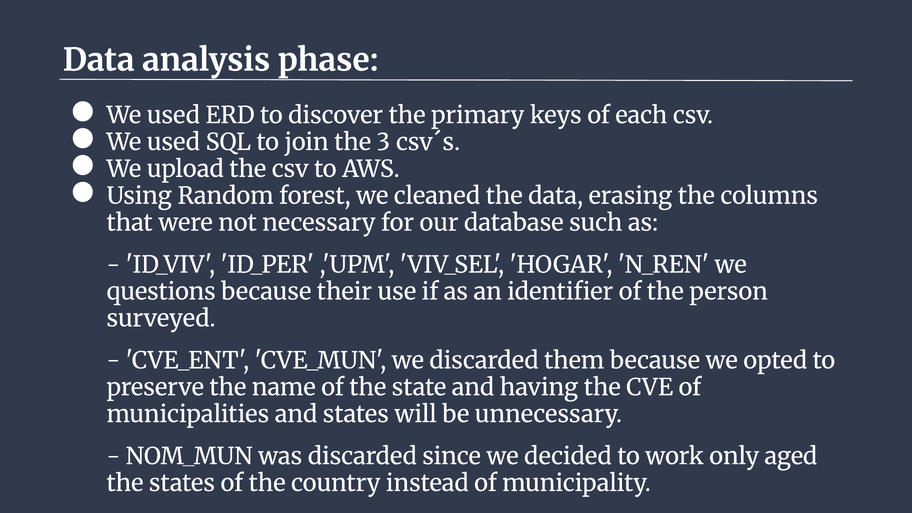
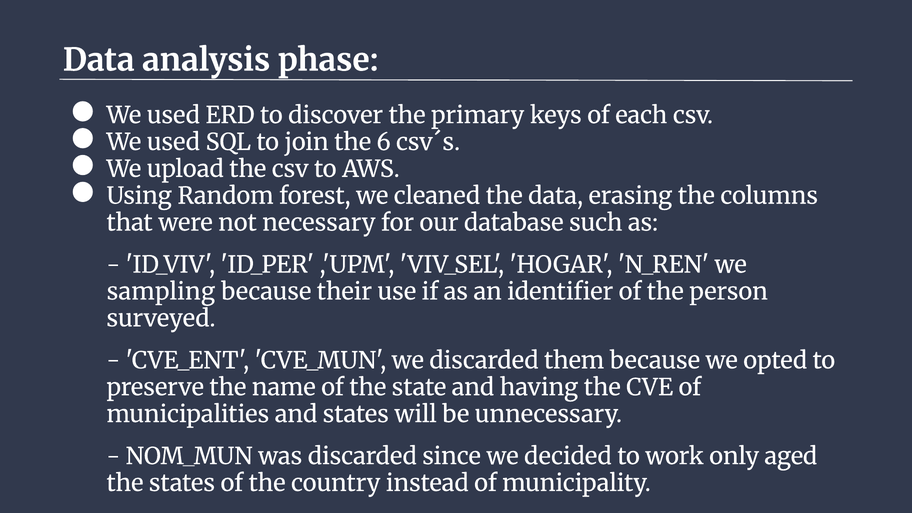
3: 3 -> 6 (384, 142)
questions: questions -> sampling (161, 292)
